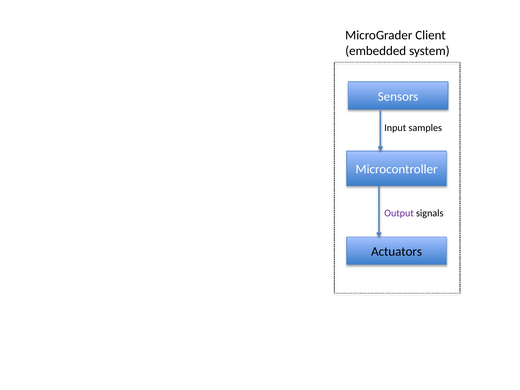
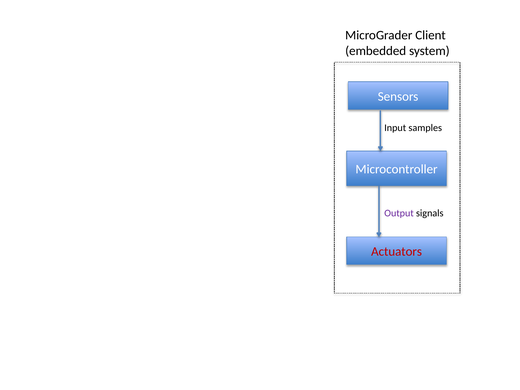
Actuators colour: black -> red (397, 252)
